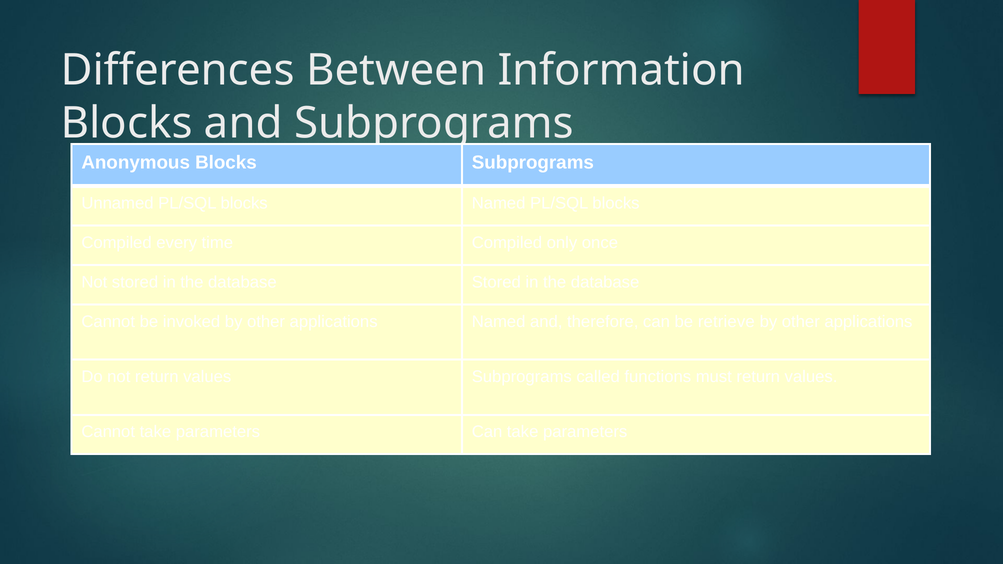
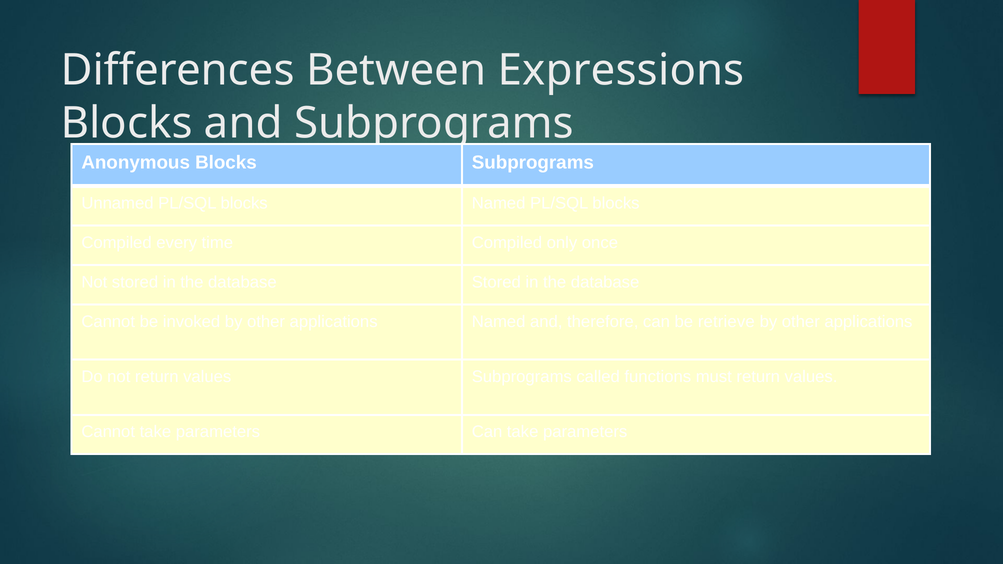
Information: Information -> Expressions (621, 70)
